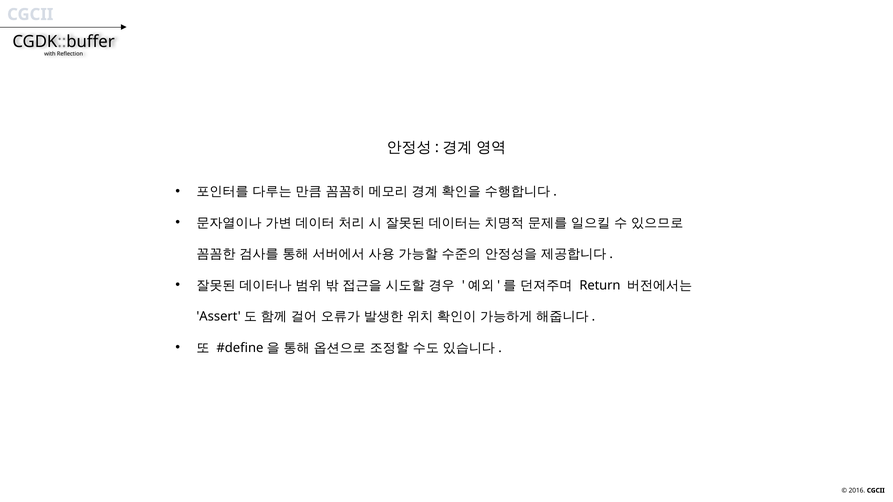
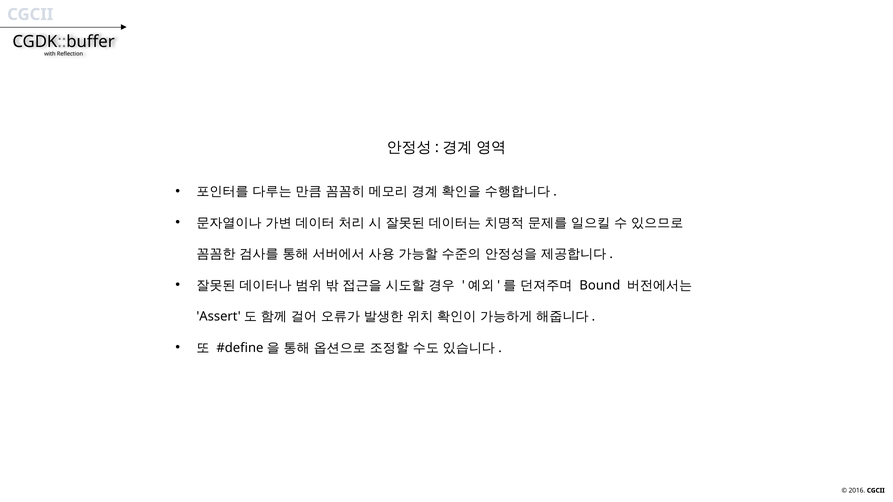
Return: Return -> Bound (600, 285)
